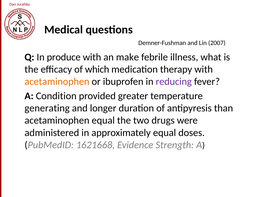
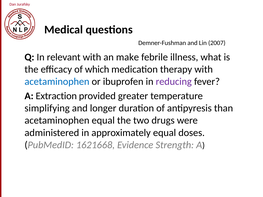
produce: produce -> relevant (64, 57)
acetaminophen colour: orange -> blue (57, 82)
Condition: Condition -> Extraction (56, 96)
generating: generating -> simplifying (47, 108)
